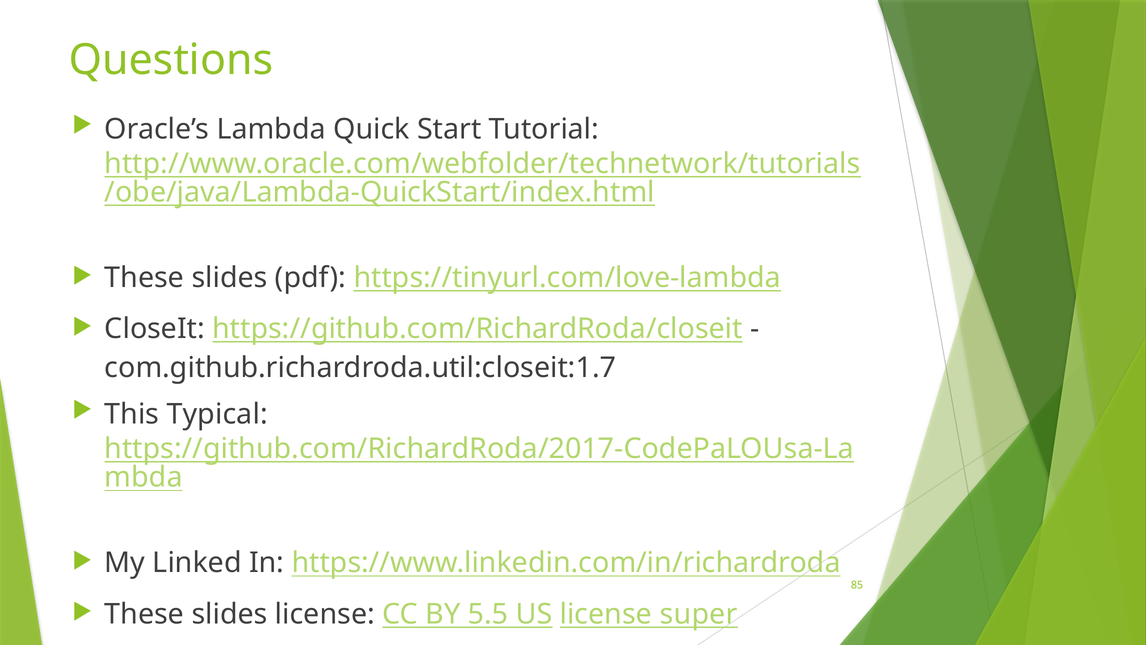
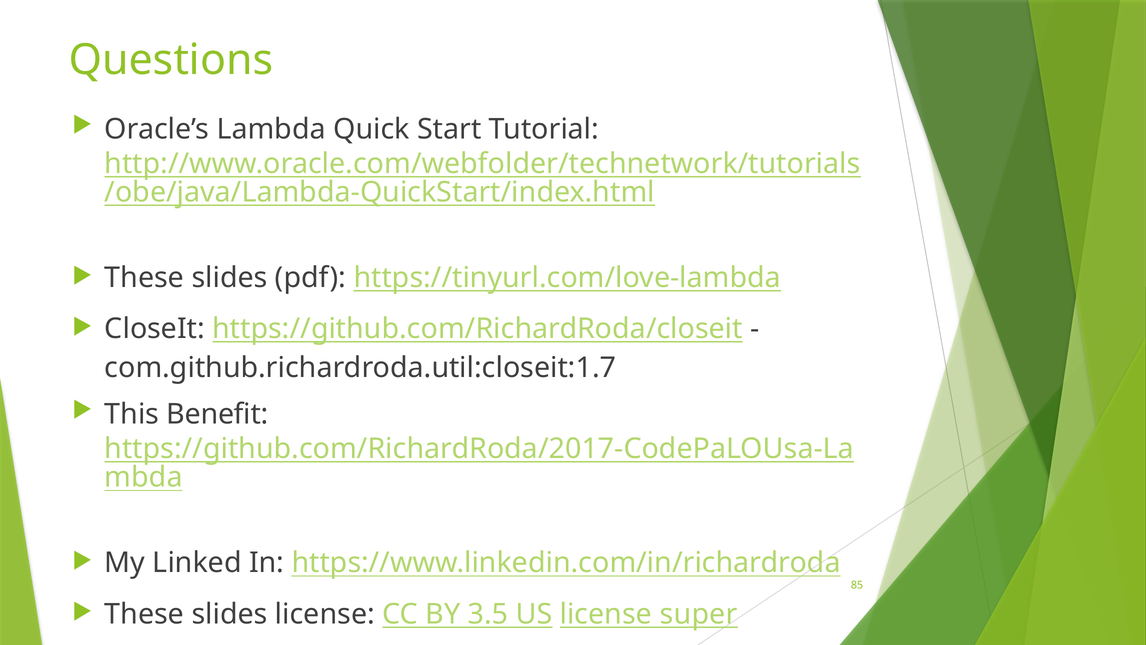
Typical: Typical -> Benefit (217, 414)
5.5: 5.5 -> 3.5 (488, 614)
